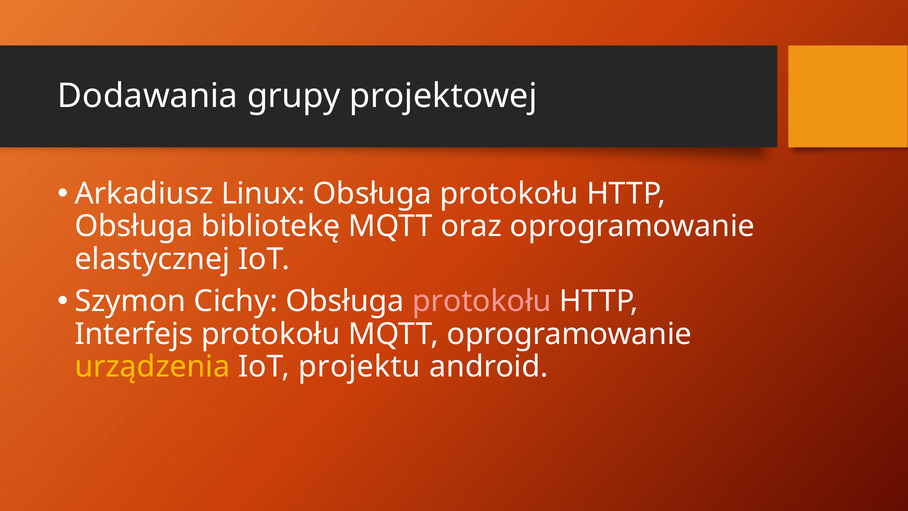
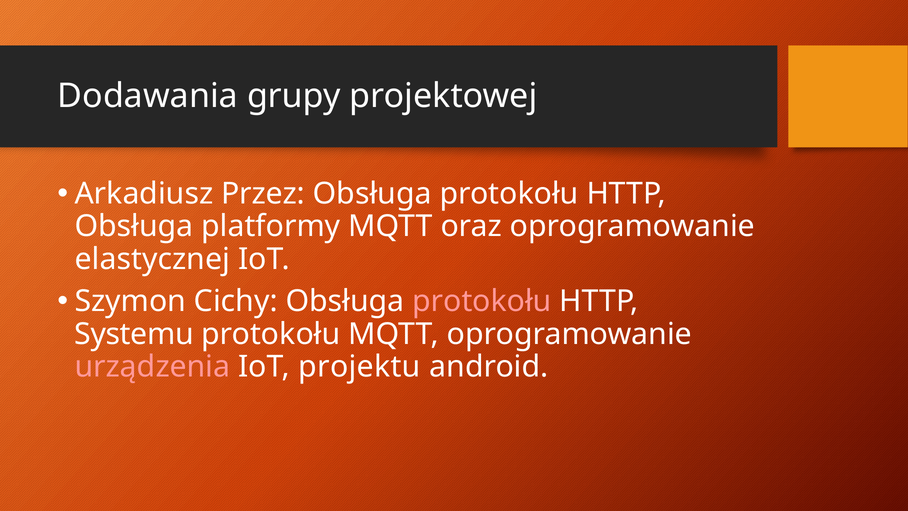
Linux: Linux -> Przez (263, 194)
bibliotekę: bibliotekę -> platformy (271, 226)
Interfejs: Interfejs -> Systemu (134, 334)
urządzenia colour: yellow -> pink (152, 367)
